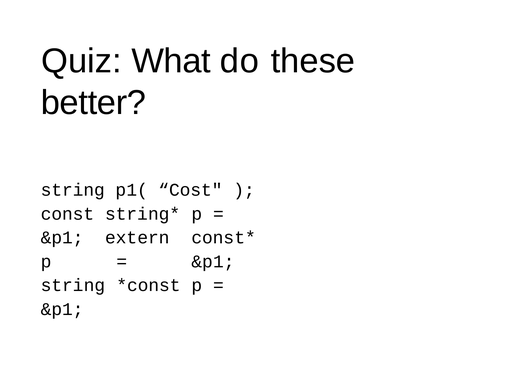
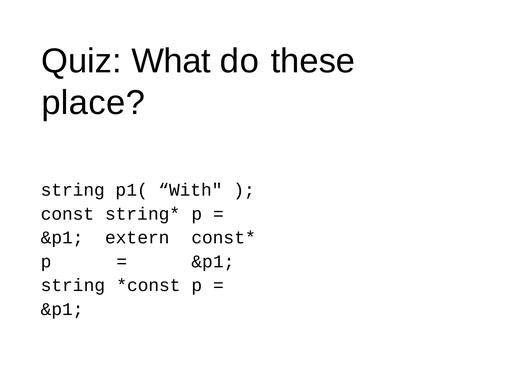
better: better -> place (93, 103)
Cost: Cost -> With (191, 190)
